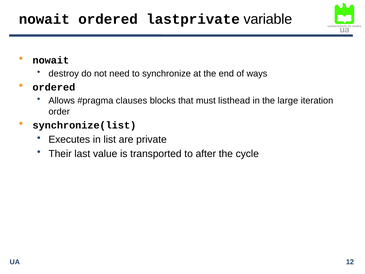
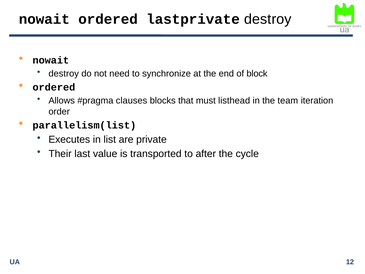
lastprivate variable: variable -> destroy (268, 19)
ways: ways -> block (257, 74)
large: large -> team (288, 101)
synchronize(list: synchronize(list -> parallelism(list (84, 125)
